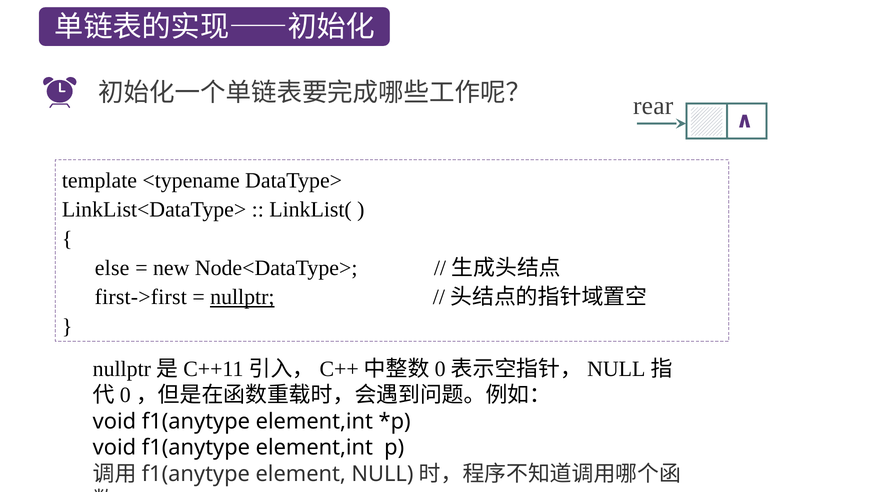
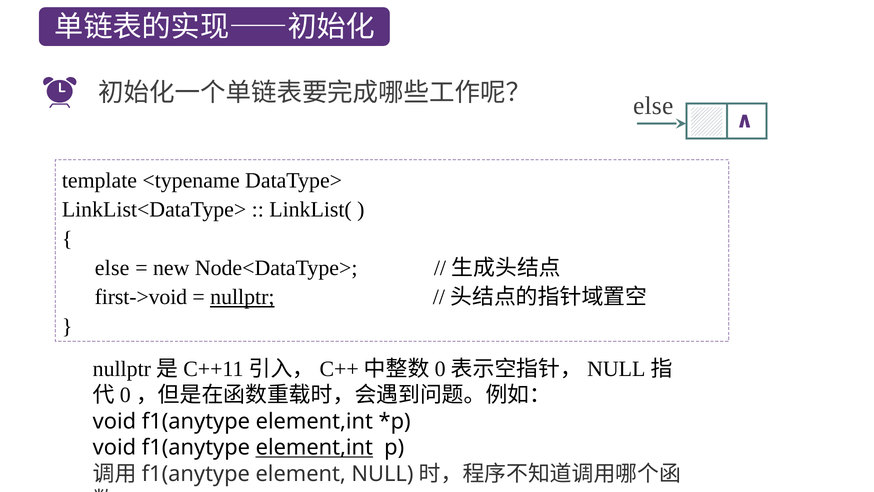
rear: rear -> else (653, 106)
first->first: first->first -> first->void (141, 297)
element,int underline: none -> present (314, 447)
